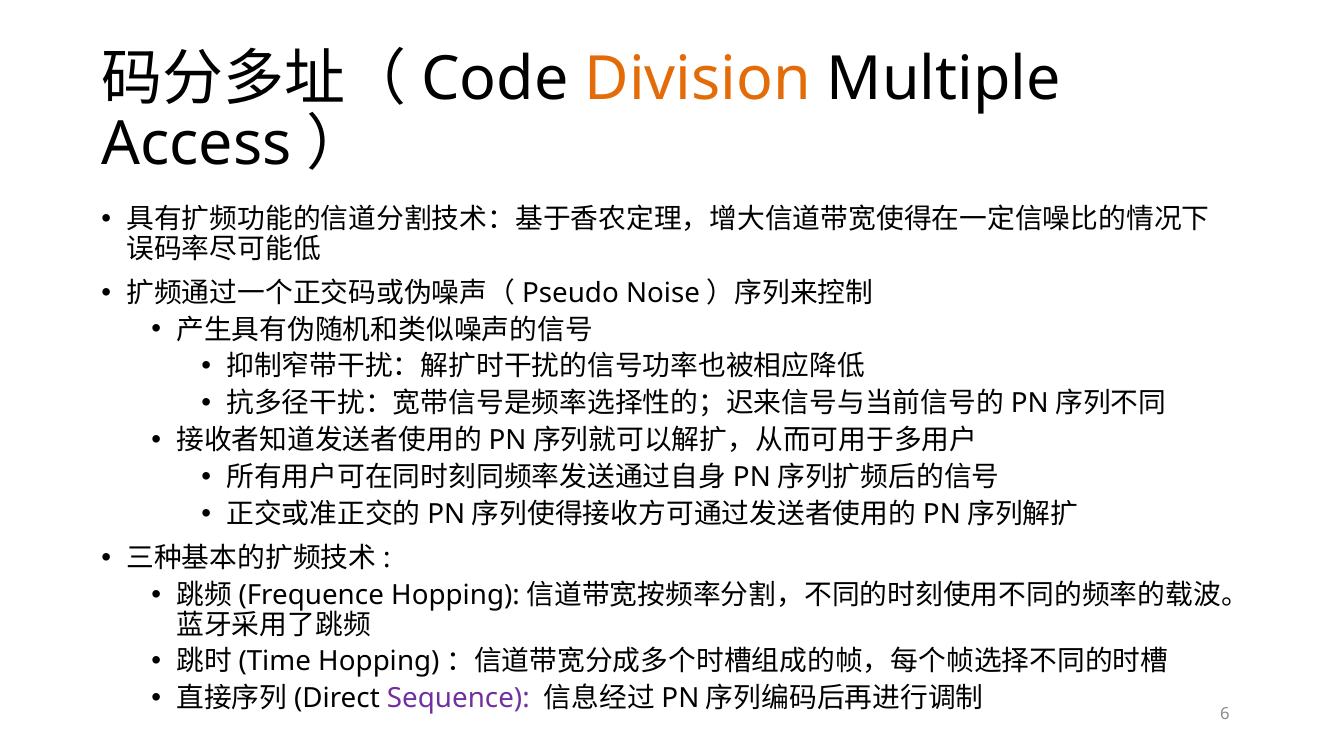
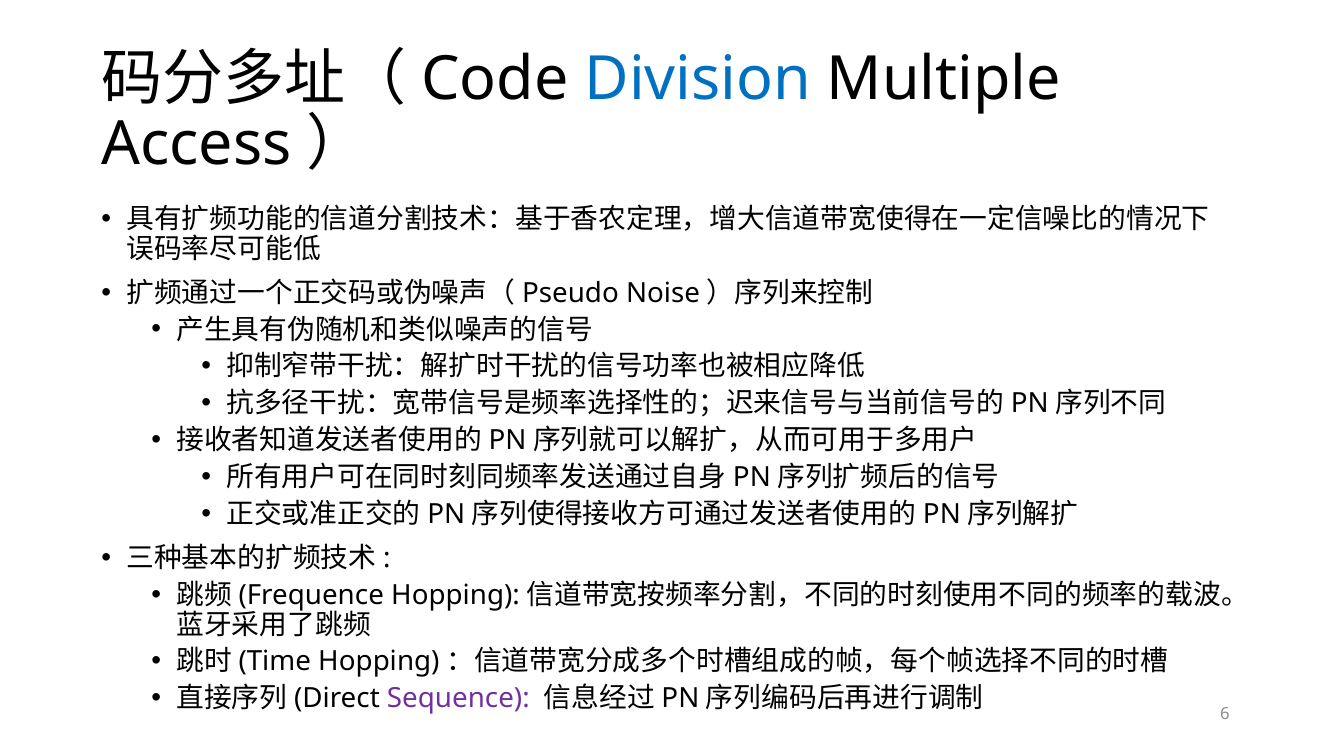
Division colour: orange -> blue (698, 79)
